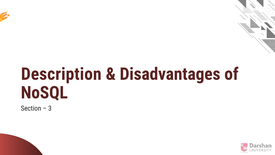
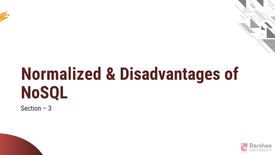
Description: Description -> Normalized (61, 74)
